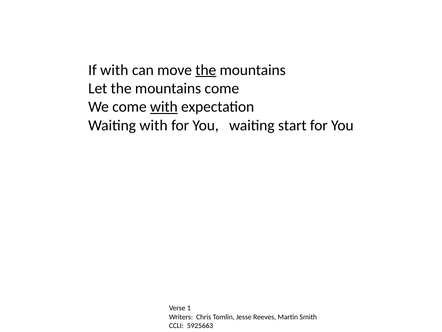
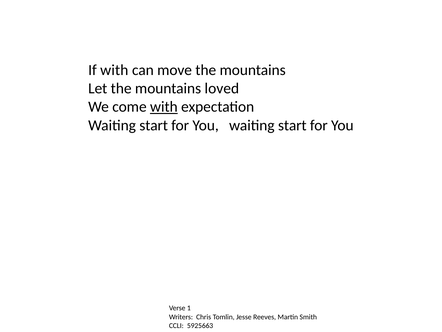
the underline: present -> none (206, 70)
mountains come: come -> loved (222, 88)
with: with -> start (154, 125)
